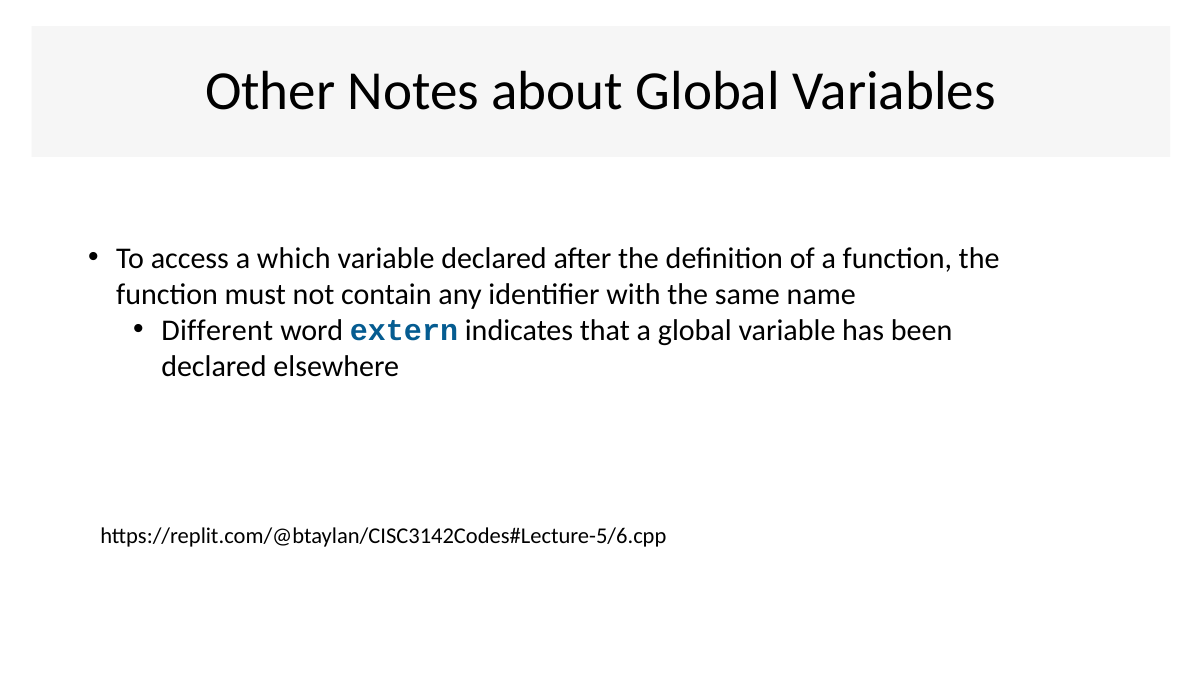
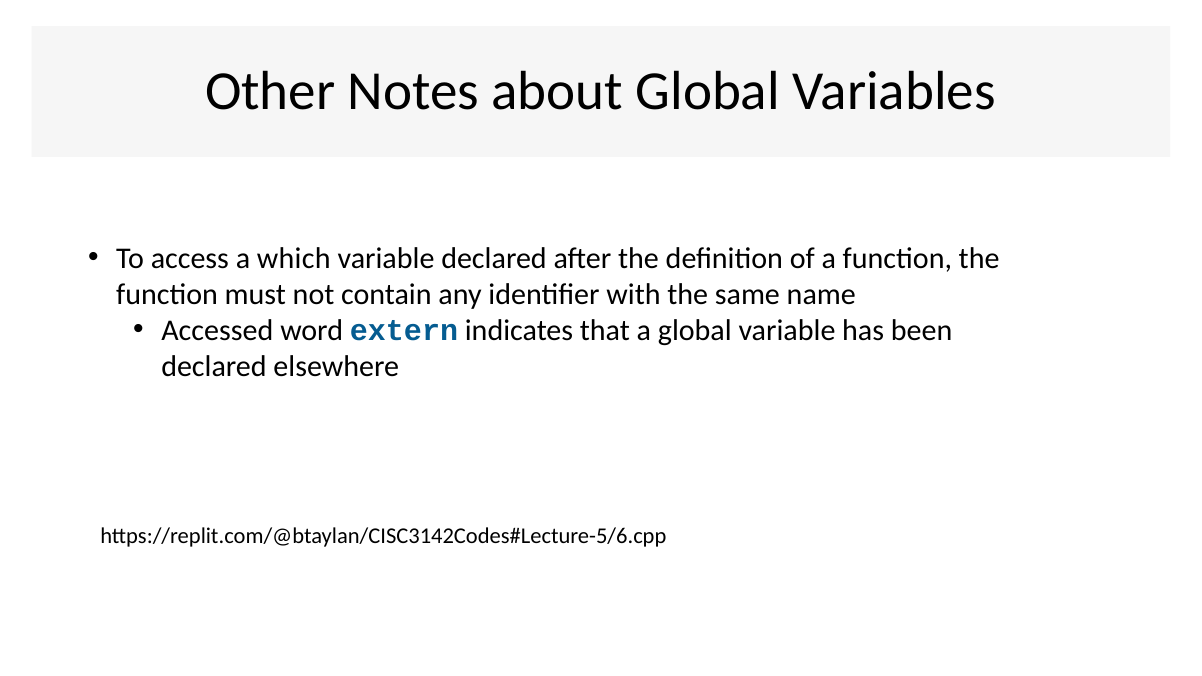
Different: Different -> Accessed (217, 330)
